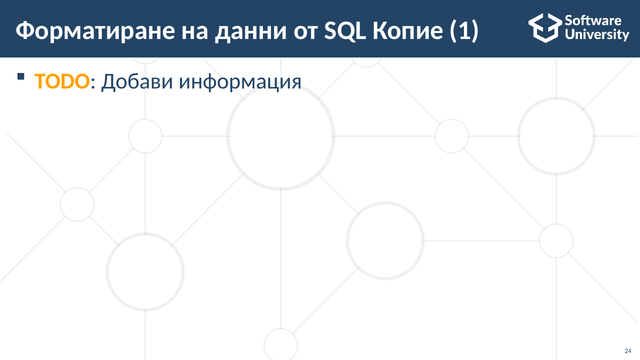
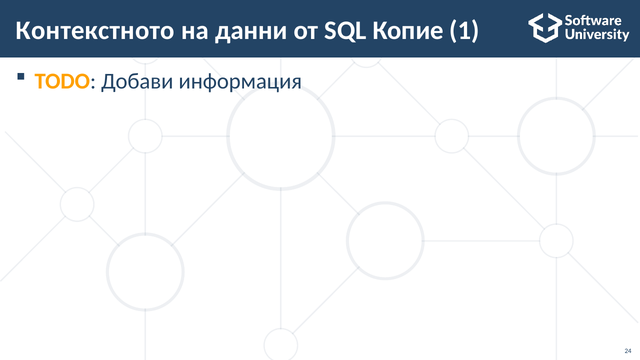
Форматиране: Форматиране -> Контекстното (95, 30)
